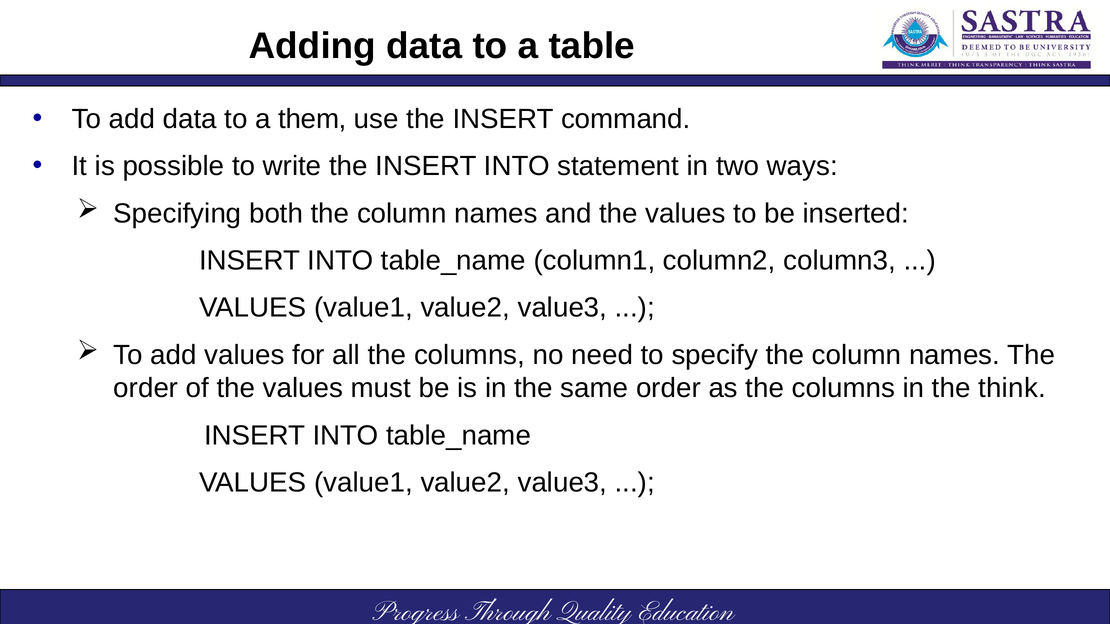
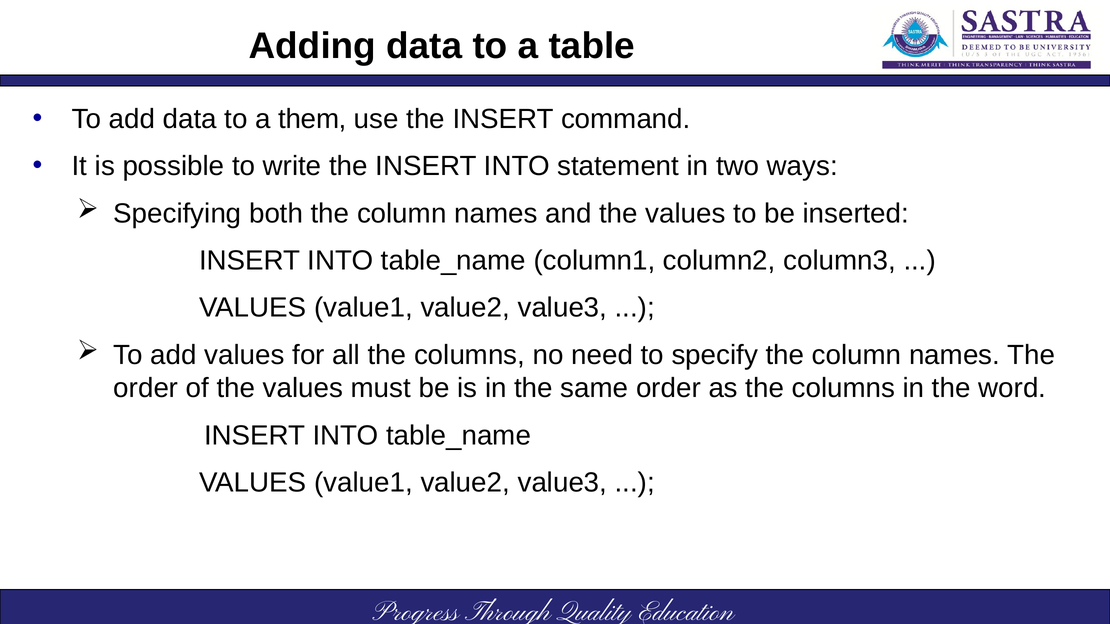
think: think -> word (1012, 388)
